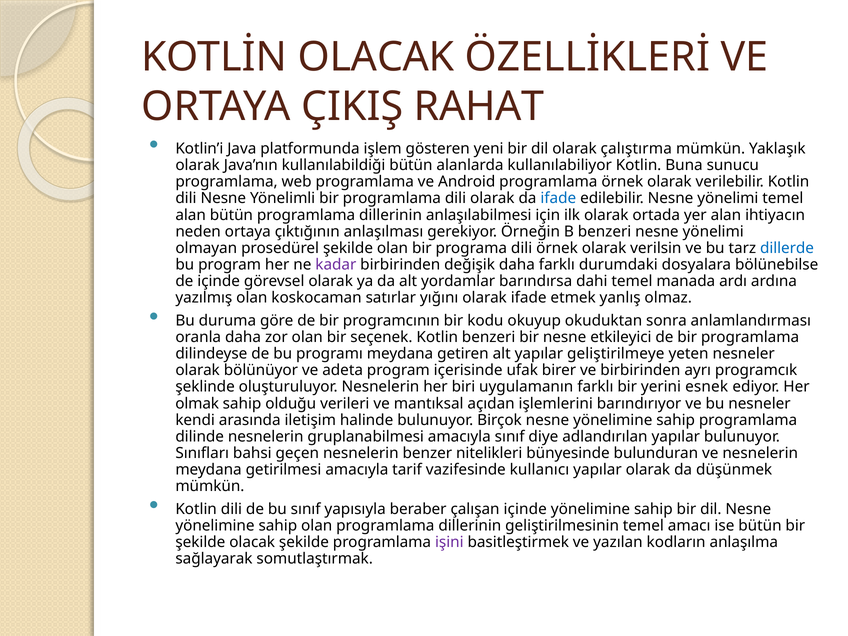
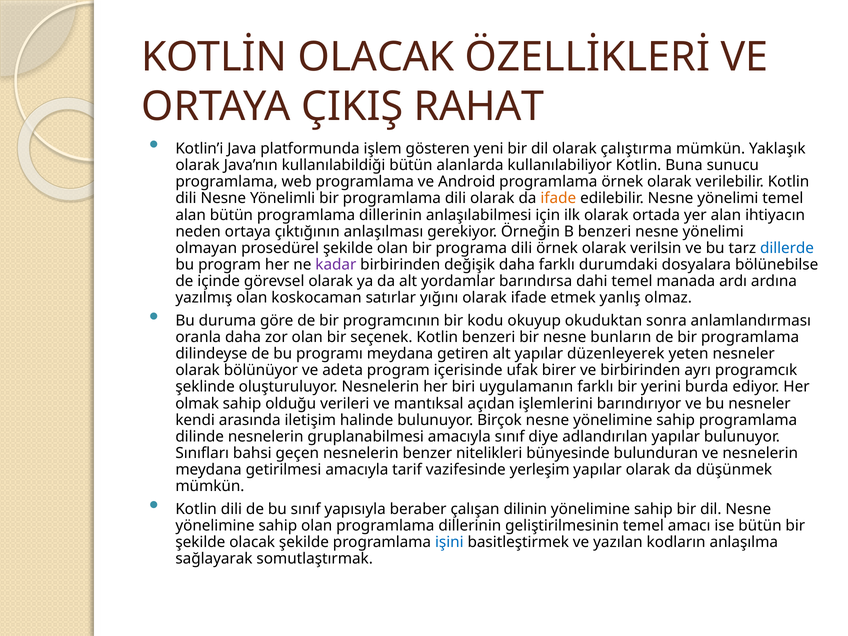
ifade colour: blue -> orange (558, 198)
etkileyici: etkileyici -> bunların (621, 337)
geliştirilmeye: geliştirilmeye -> düzenleyerek (616, 354)
esnek: esnek -> burda (707, 387)
kullanıcı: kullanıcı -> yerleşim (540, 470)
çalışan içinde: içinde -> dilinin (525, 509)
işini colour: purple -> blue (449, 542)
